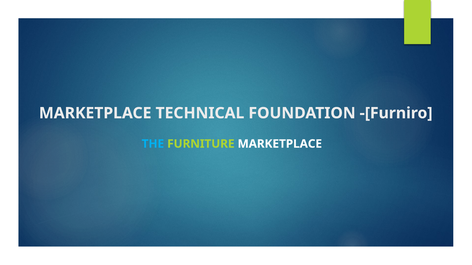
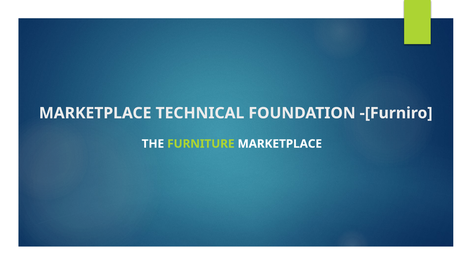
THE colour: light blue -> white (153, 144)
